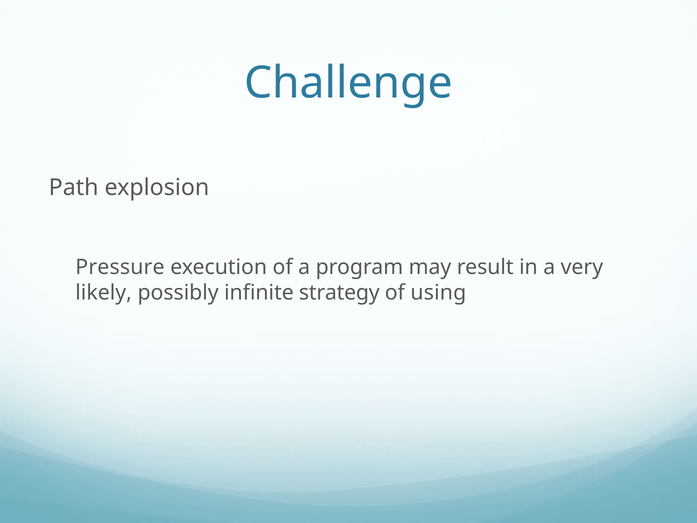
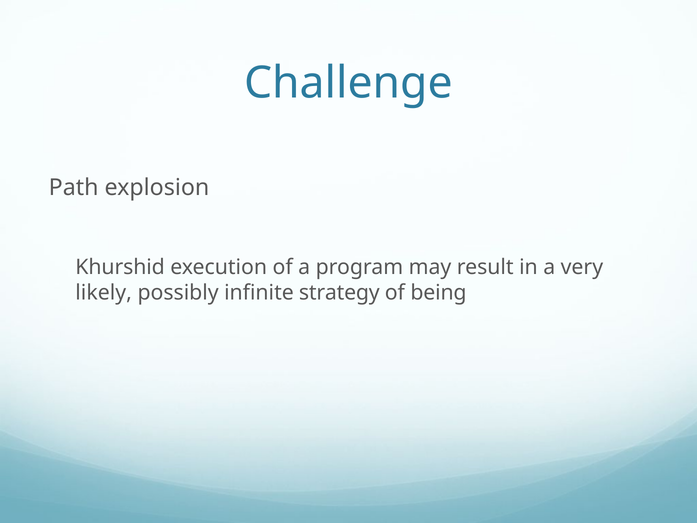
Pressure: Pressure -> Khurshid (120, 267)
using: using -> being (439, 293)
